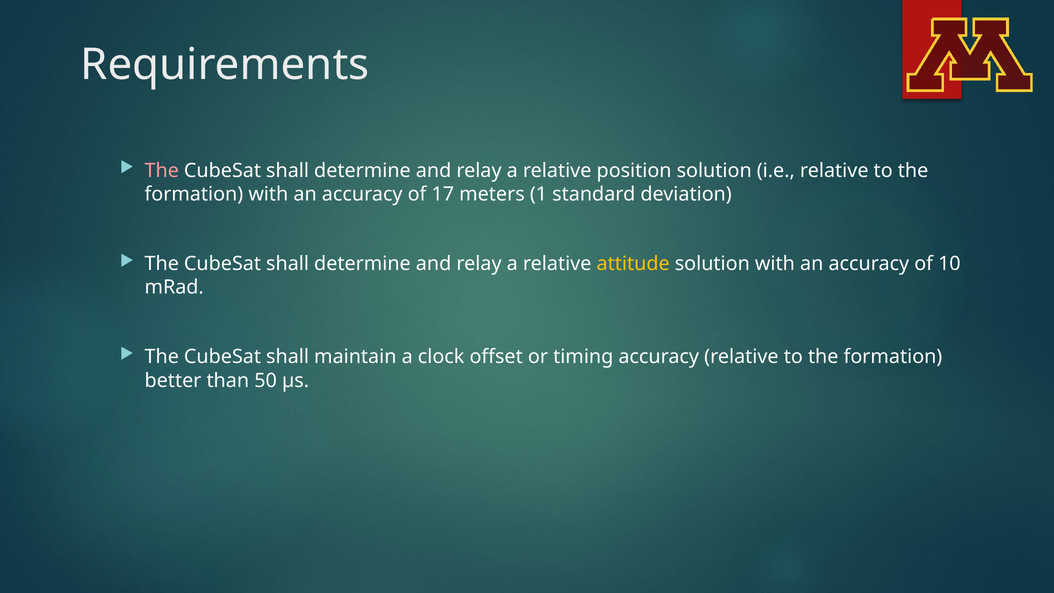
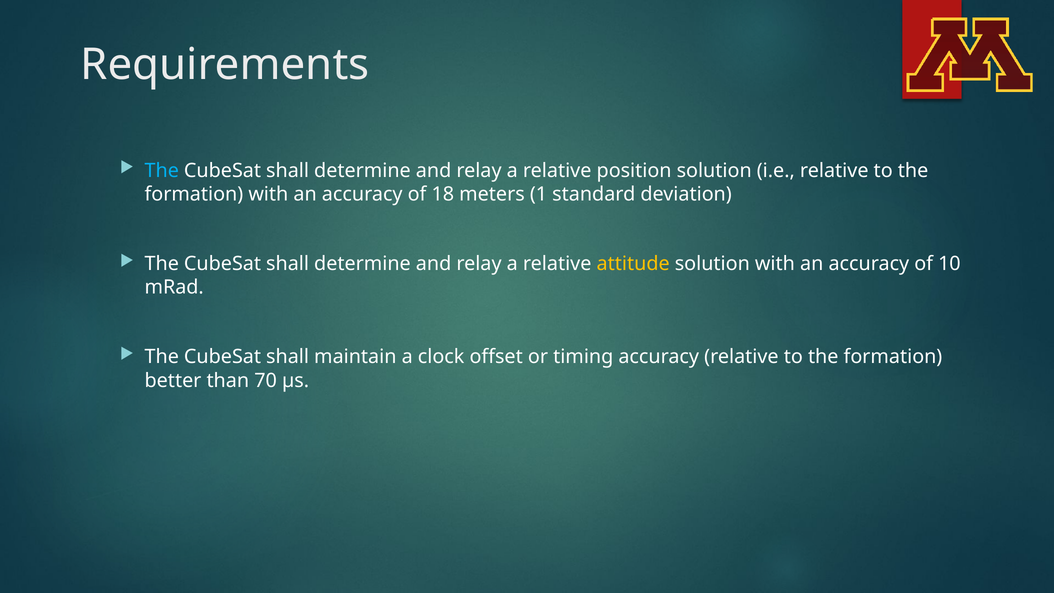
The colour: pink -> light blue (162, 170)
17: 17 -> 18 (443, 194)
50: 50 -> 70 (266, 380)
